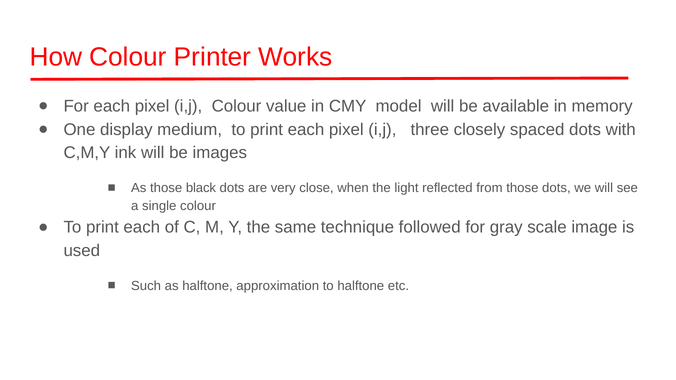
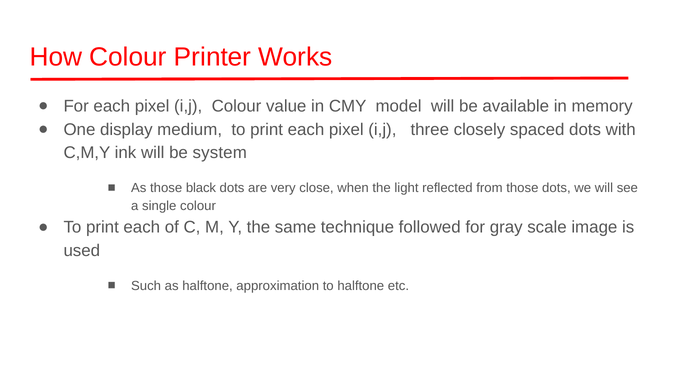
images: images -> system (220, 153)
